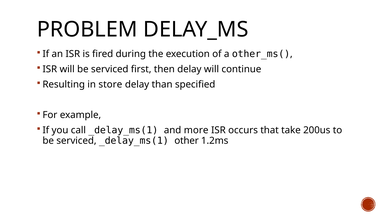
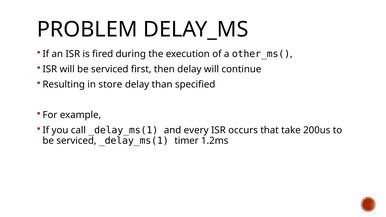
more: more -> every (196, 130)
other: other -> timer (187, 141)
